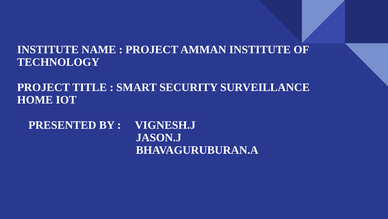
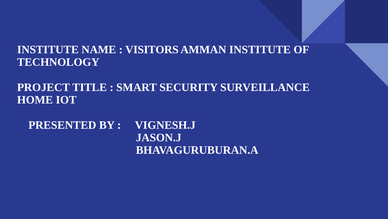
PROJECT: PROJECT -> VISITORS (152, 49)
